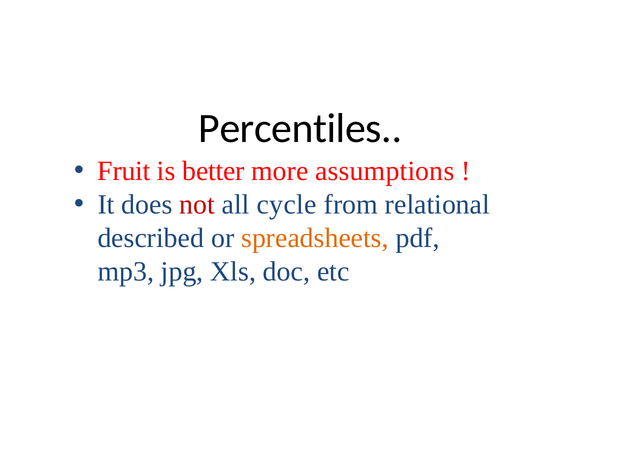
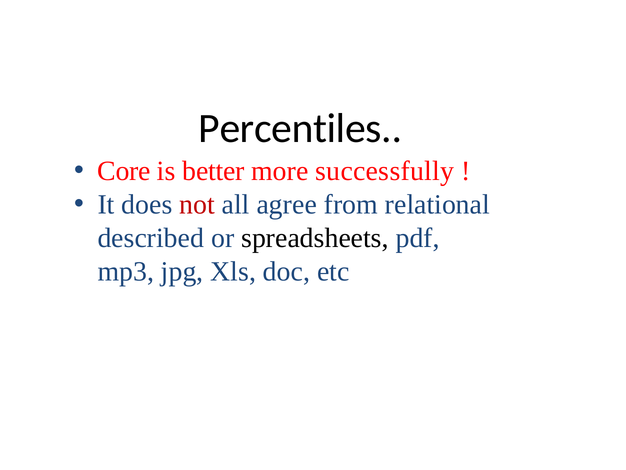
Fruit: Fruit -> Core (124, 171)
assumptions: assumptions -> successfully (385, 171)
cycle: cycle -> agree (287, 204)
spreadsheets colour: orange -> black (315, 238)
